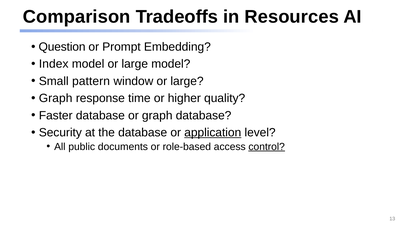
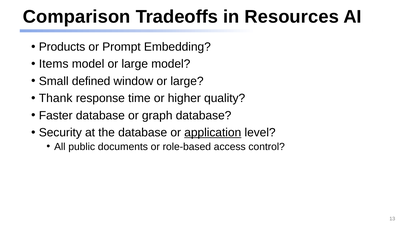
Question: Question -> Products (62, 47)
Index: Index -> Items (54, 64)
pattern: pattern -> defined (91, 81)
Graph: Graph -> Thank (56, 98)
control underline: present -> none (267, 147)
